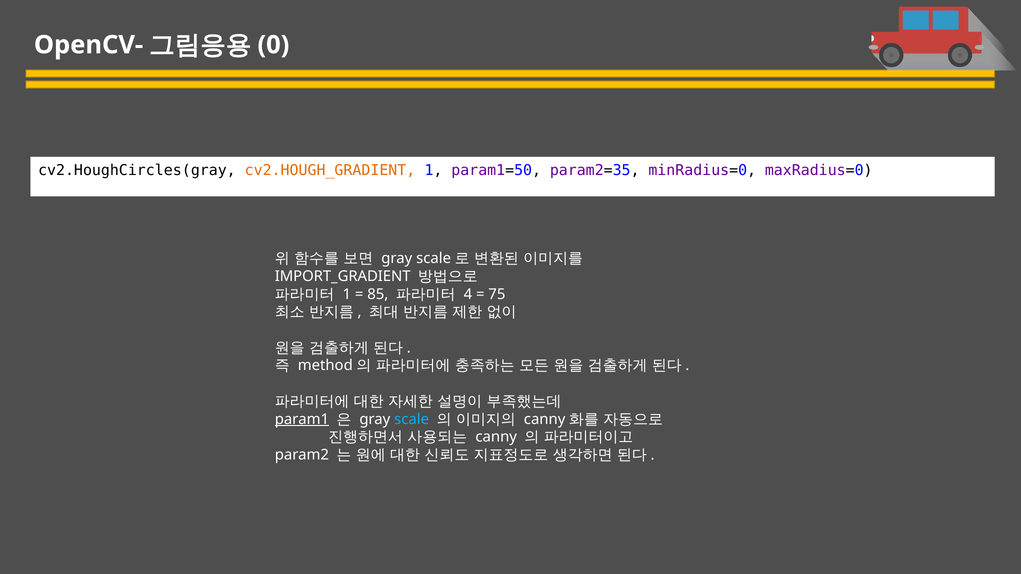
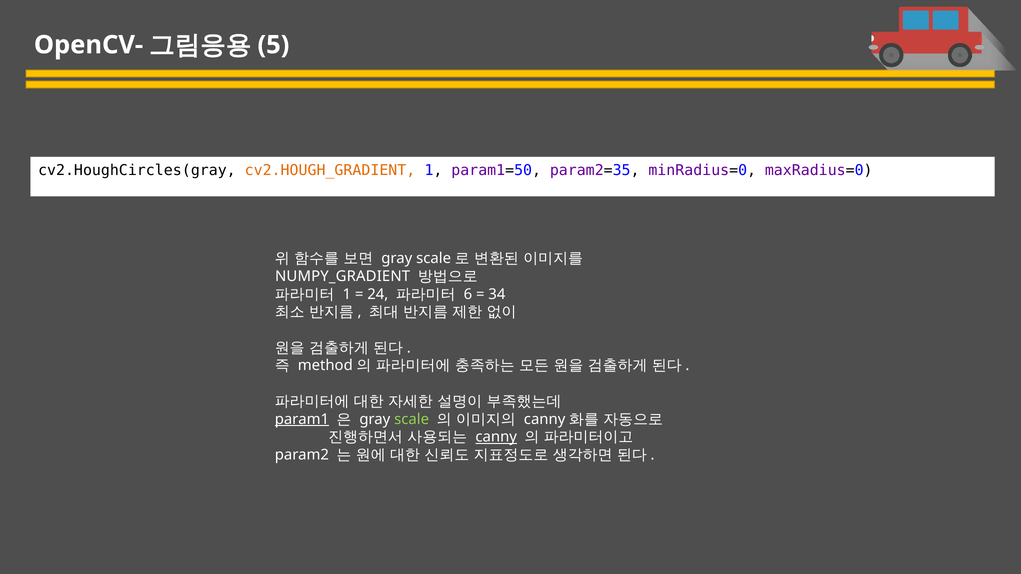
0: 0 -> 5 (273, 45)
IMPORT_GRADIENT: IMPORT_GRADIENT -> NUMPY_GRADIENT (343, 276)
85: 85 -> 24 (378, 294)
4: 4 -> 6 (468, 294)
75: 75 -> 34 (497, 294)
scale colour: light blue -> light green (412, 419)
canny underline: none -> present (496, 437)
